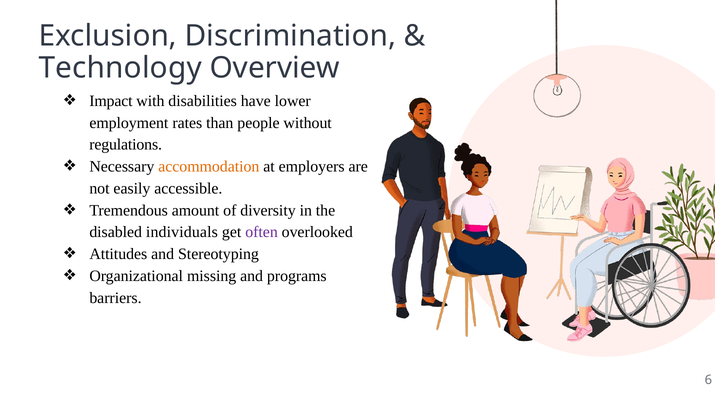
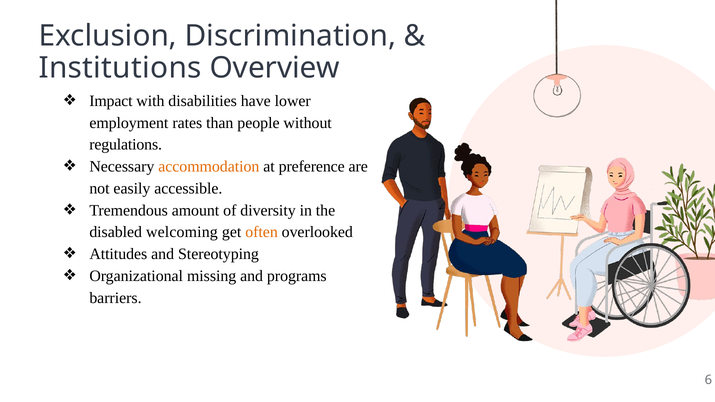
Technology: Technology -> Institutions (120, 68)
employers: employers -> preference (312, 167)
individuals: individuals -> welcoming (182, 232)
often colour: purple -> orange (262, 232)
